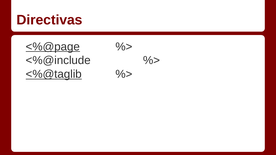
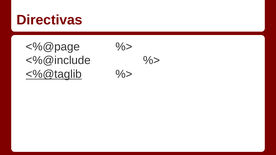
<%@page underline: present -> none (53, 47)
